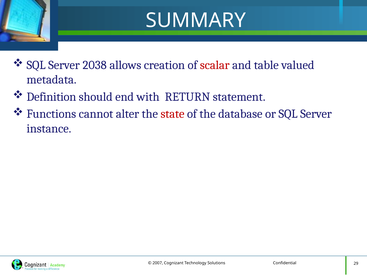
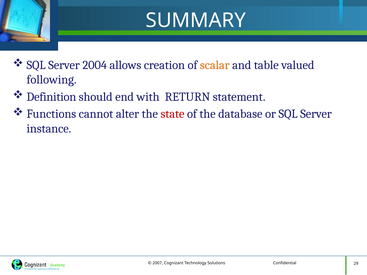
2038: 2038 -> 2004 (95, 65)
scalar colour: red -> orange (215, 65)
metadata: metadata -> following (52, 80)
